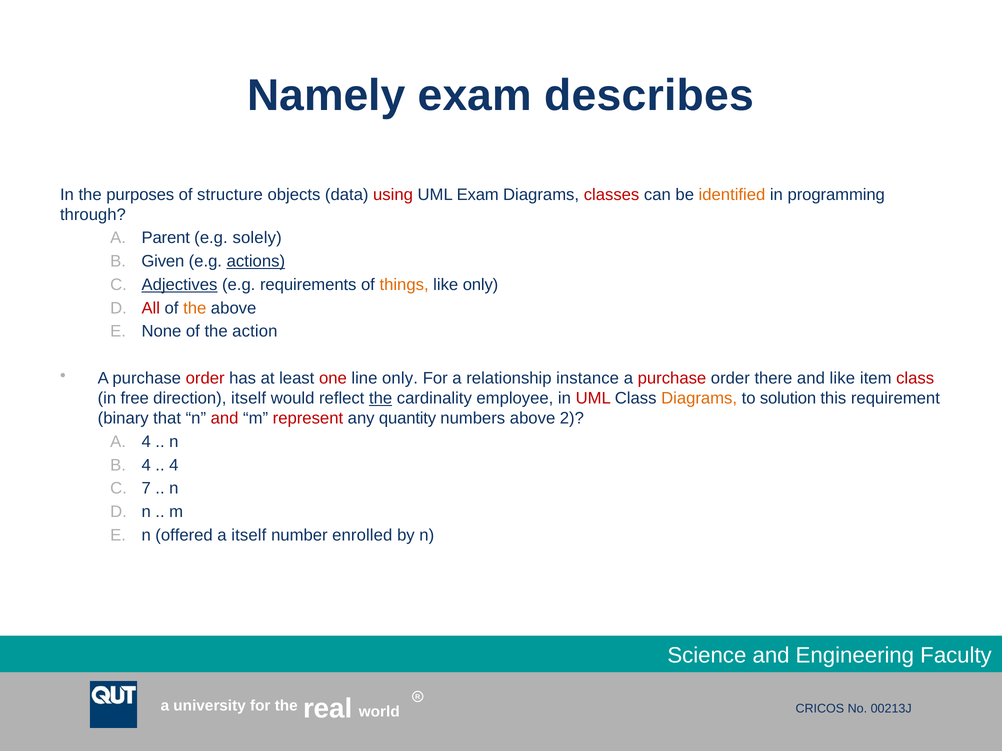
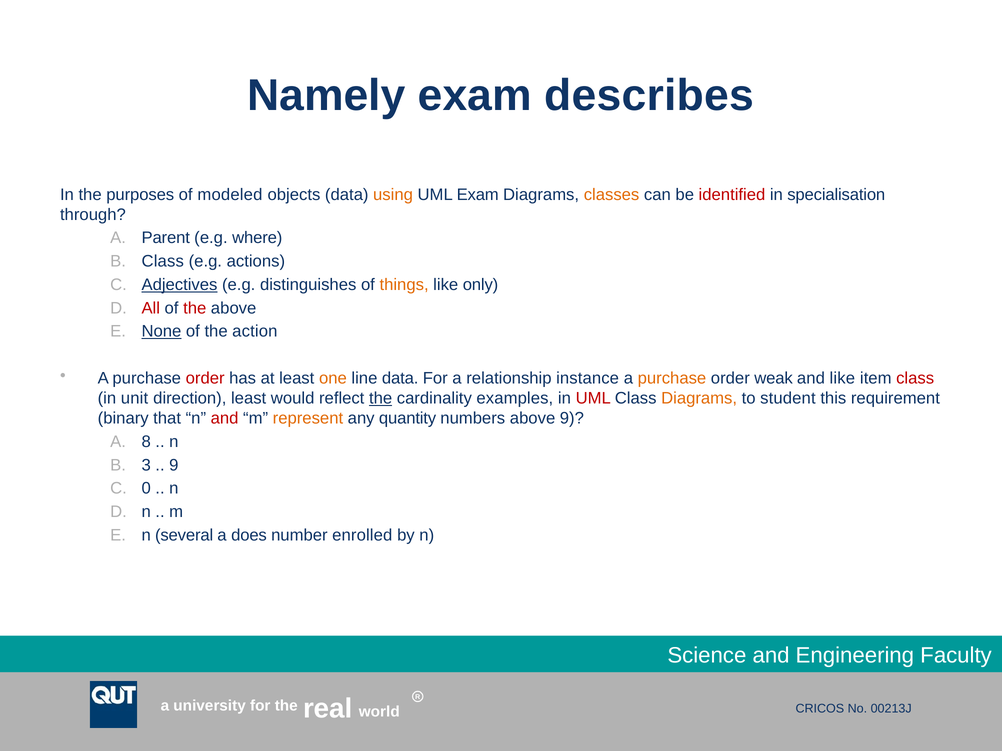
structure: structure -> modeled (230, 195)
using colour: red -> orange (393, 195)
classes colour: red -> orange (612, 195)
identified colour: orange -> red (732, 195)
programming: programming -> specialisation (836, 195)
solely: solely -> where (257, 238)
Given: Given -> Class (163, 261)
actions underline: present -> none (256, 261)
requirements: requirements -> distinguishes (308, 285)
the colour: orange -> red (195, 308)
None underline: none -> present (161, 332)
one colour: red -> orange (333, 378)
line only: only -> data (400, 378)
purchase colour: red -> orange (672, 378)
there: there -> weak (774, 378)
free: free -> unit (135, 398)
direction itself: itself -> least (249, 398)
employee: employee -> examples (515, 398)
solution: solution -> student (788, 398)
represent colour: red -> orange (308, 419)
above 2: 2 -> 9 (572, 419)
A 4: 4 -> 8 (146, 442)
4: 4 -> 3 (146, 465)
4: 4 -> 9 (174, 465)
7: 7 -> 0 (146, 489)
offered: offered -> several (184, 535)
a itself: itself -> does (249, 535)
